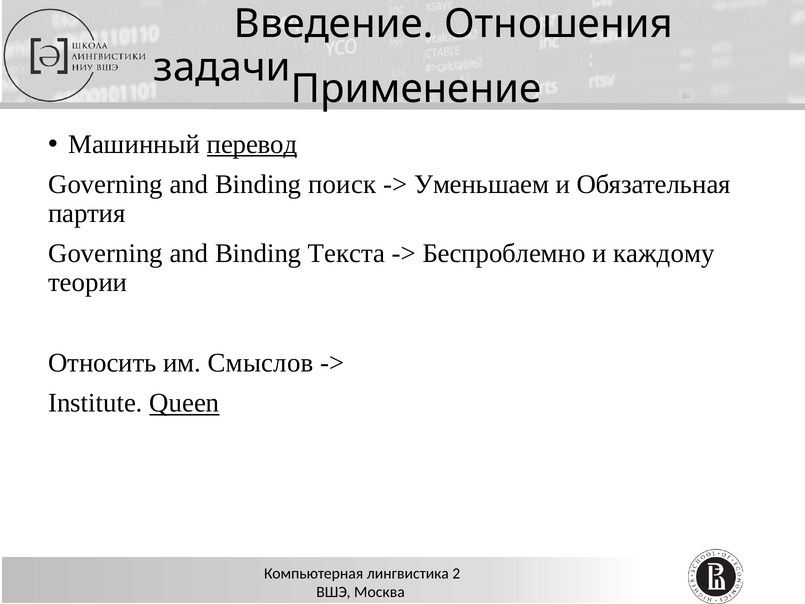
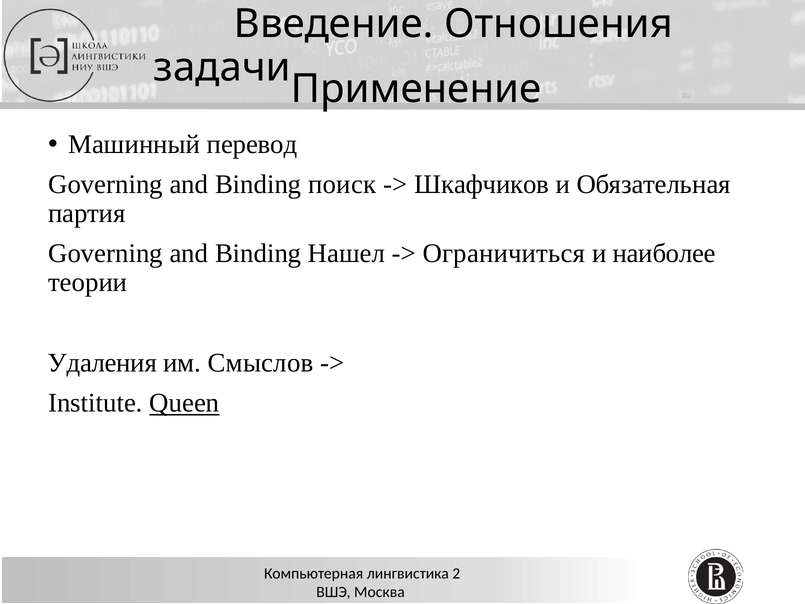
перевод underline: present -> none (252, 144)
Уменьшаем: Уменьшаем -> Шкафчиков (482, 184)
Текста: Текста -> Нашел (346, 254)
Беспроблемно: Беспроблемно -> Ограничиться (504, 254)
каждому: каждому -> наиболее (664, 254)
Относить: Относить -> Удаления (102, 363)
